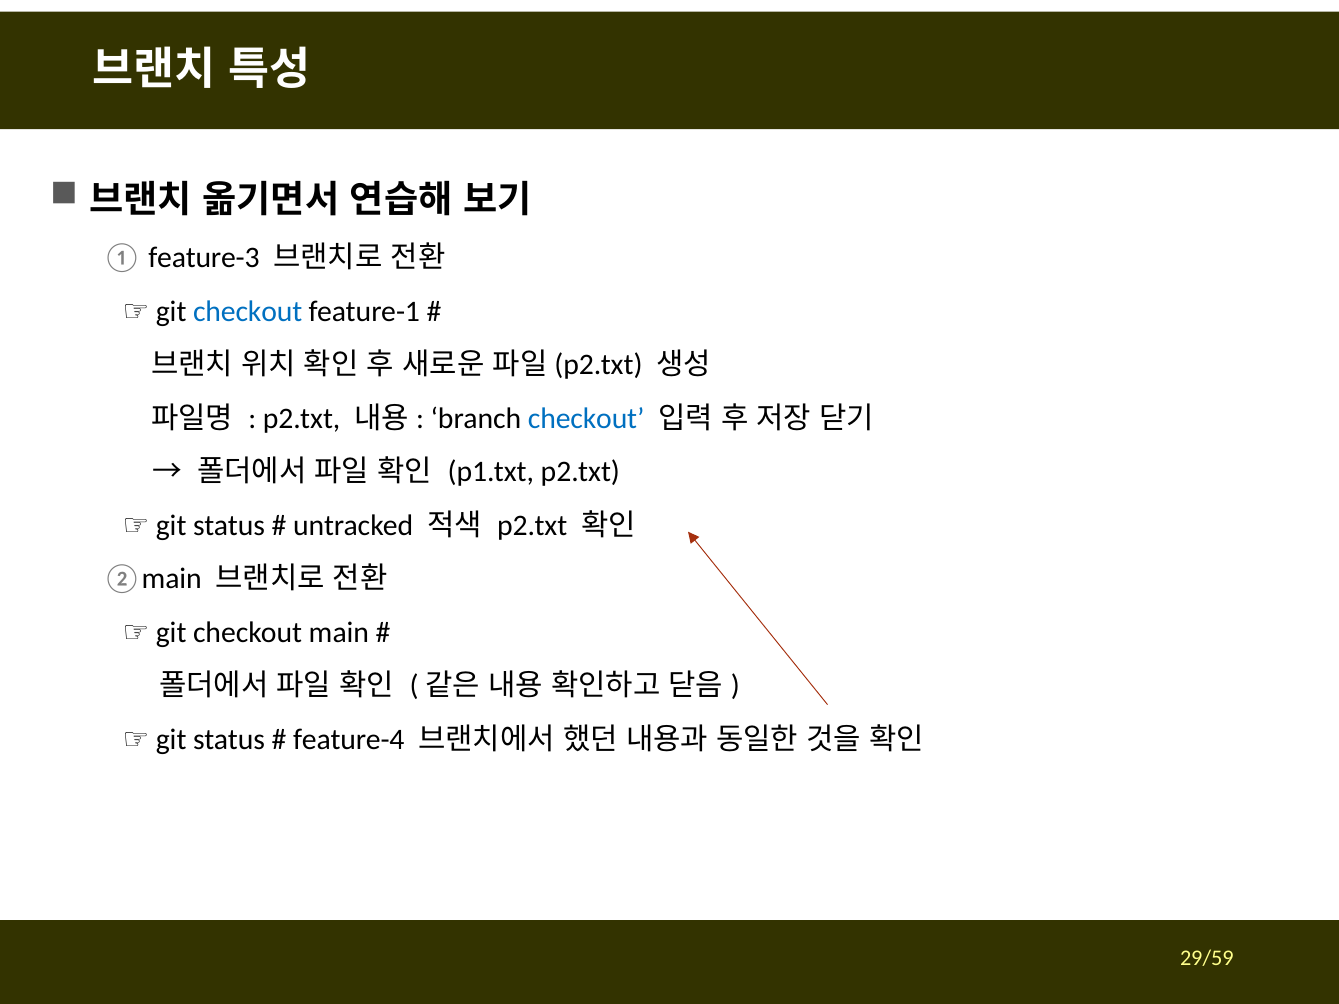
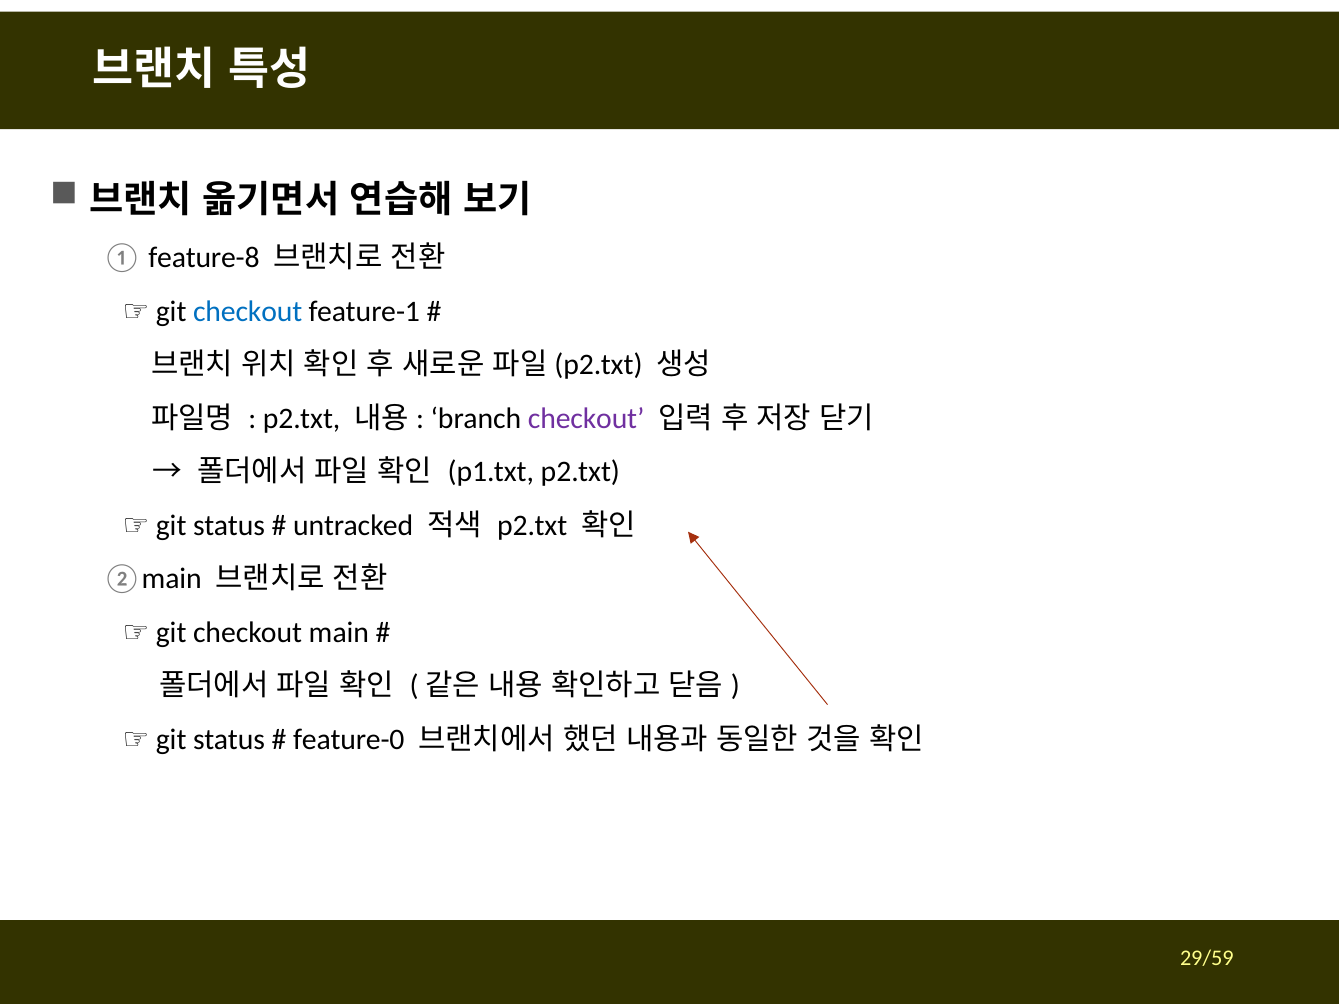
feature-3: feature-3 -> feature-8 (204, 258)
checkout colour: blue -> purple (586, 418)
feature-4: feature-4 -> feature-0 (349, 739)
